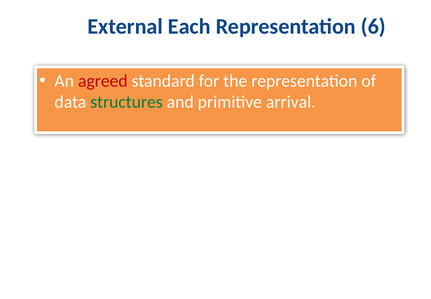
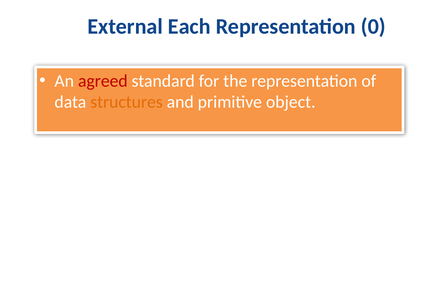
6: 6 -> 0 (373, 26)
structures colour: green -> orange (126, 102)
arrival: arrival -> object (291, 102)
